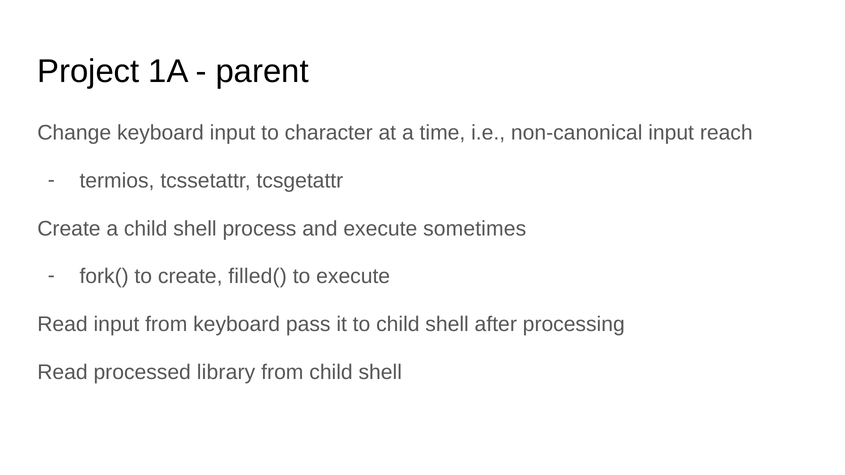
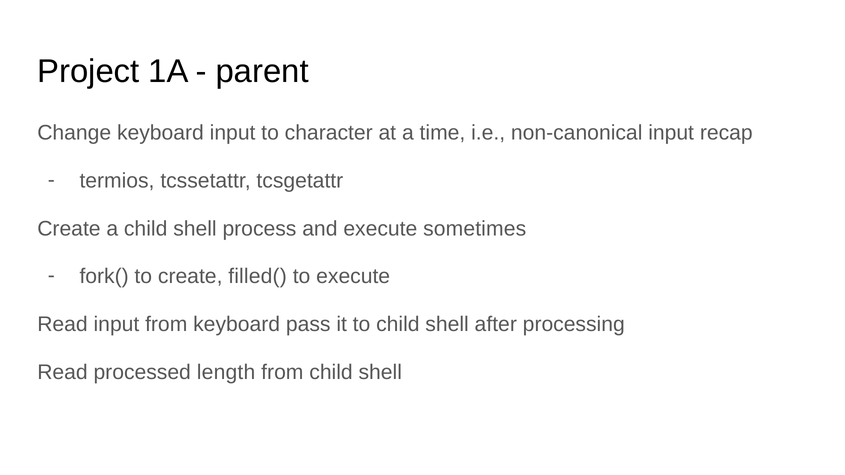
reach: reach -> recap (726, 133)
library: library -> length (226, 372)
